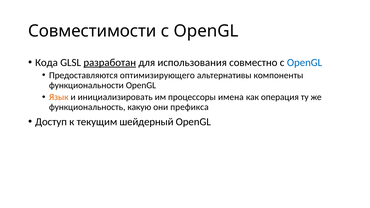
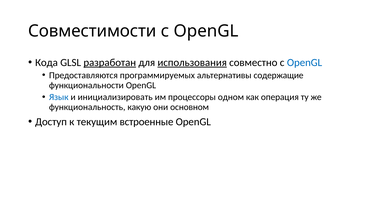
использования underline: none -> present (192, 63)
оптимизирующего: оптимизирующего -> программируемых (157, 75)
компоненты: компоненты -> содержащие (279, 75)
Язык colour: orange -> blue (59, 97)
имена: имена -> одном (231, 97)
префикса: префикса -> основном (190, 107)
шейдерный: шейдерный -> встроенные (147, 122)
